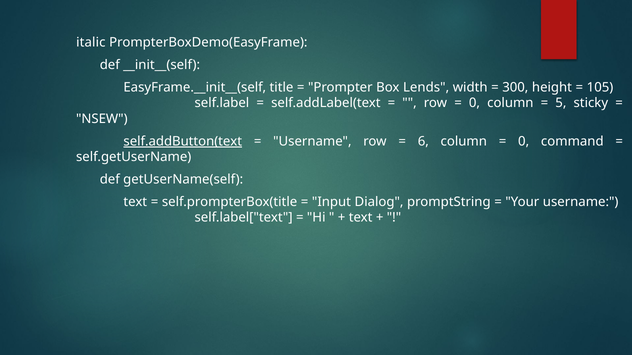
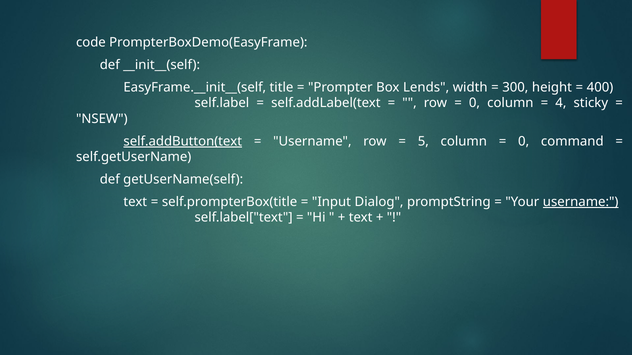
italic: italic -> code (91, 43)
105: 105 -> 400 (600, 87)
5: 5 -> 4 (561, 103)
6: 6 -> 5 (423, 141)
username underline: none -> present (581, 202)
